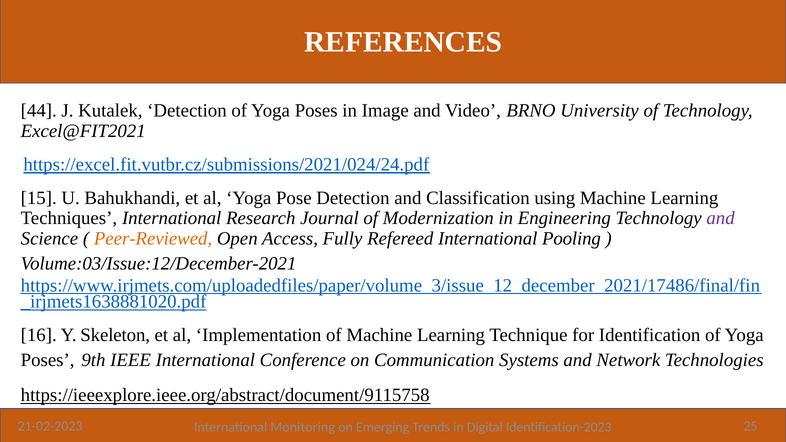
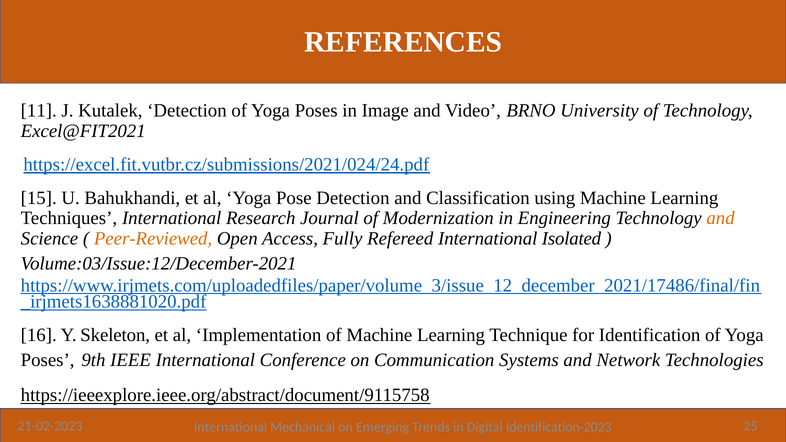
44: 44 -> 11 (39, 111)
and colour: purple -> orange (721, 218)
Pooling: Pooling -> Isolated (571, 239)
Monitoring: Monitoring -> Mechanical (303, 427)
